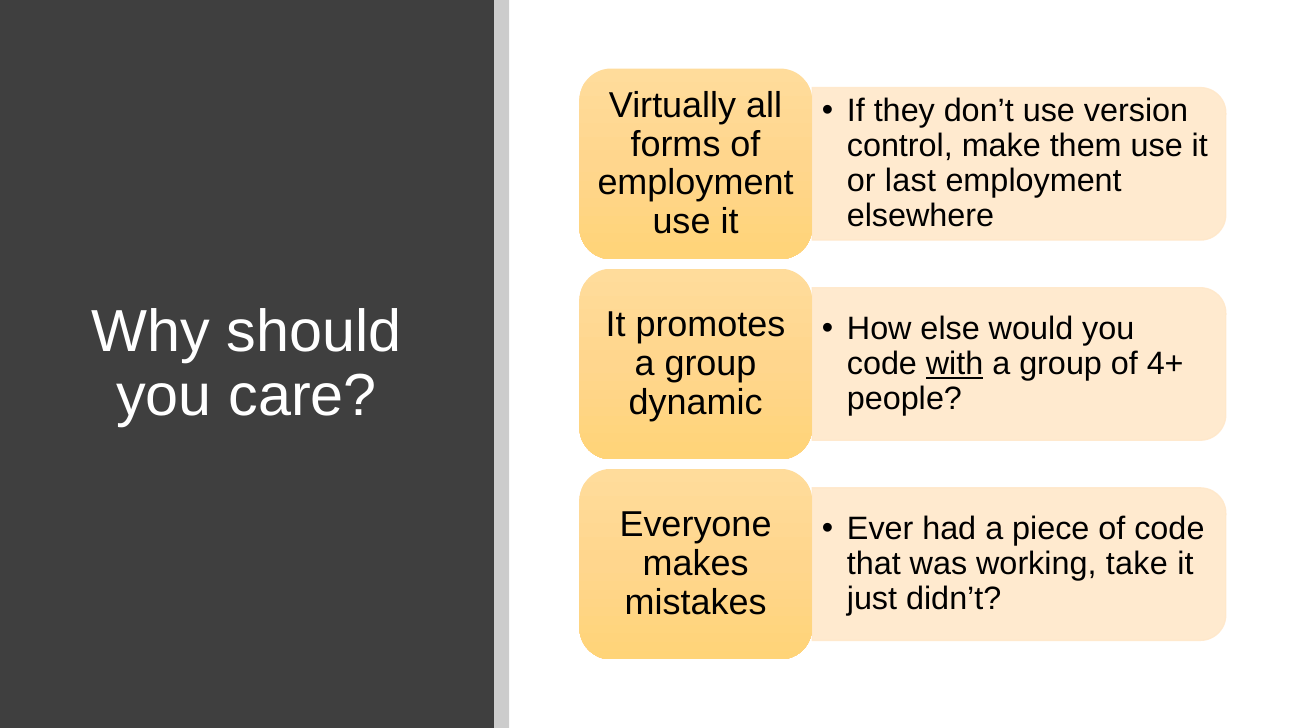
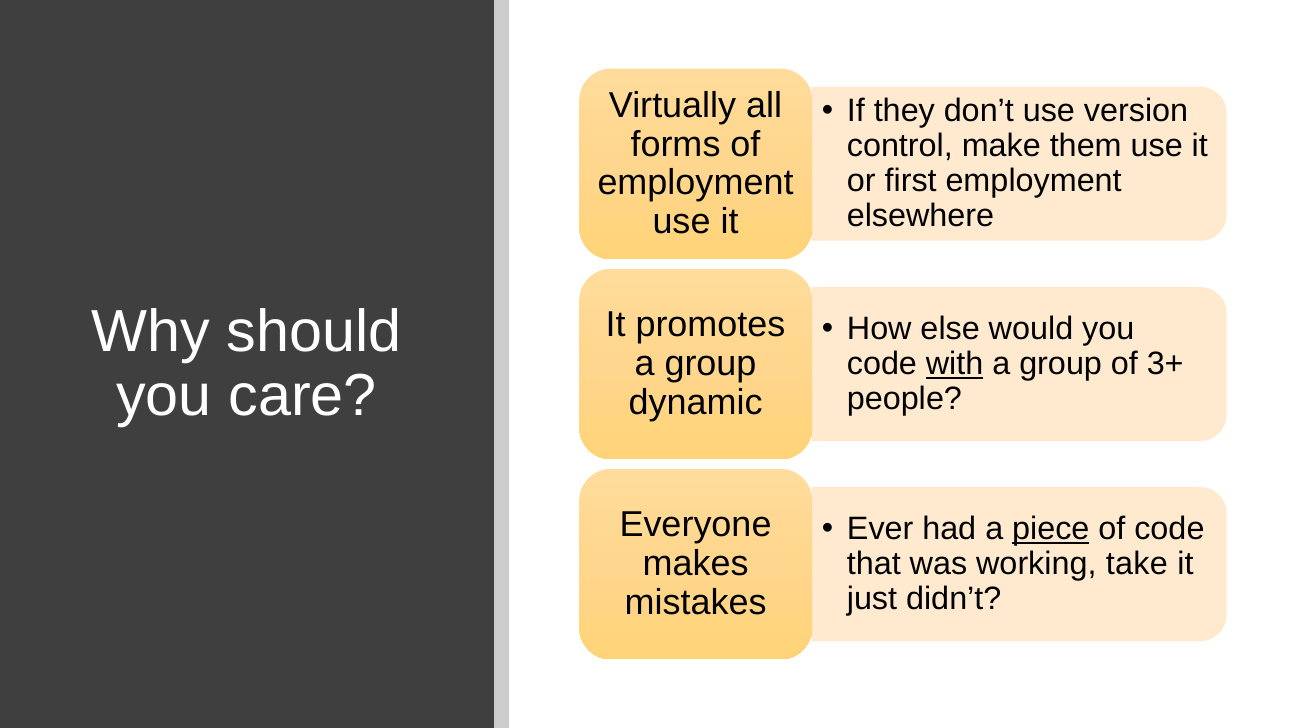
last: last -> first (911, 181)
4+: 4+ -> 3+ (1165, 364)
piece underline: none -> present (1051, 529)
